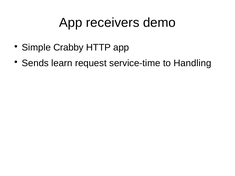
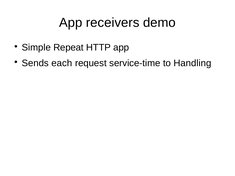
Crabby: Crabby -> Repeat (68, 48)
learn: learn -> each (62, 63)
